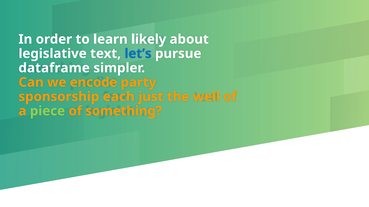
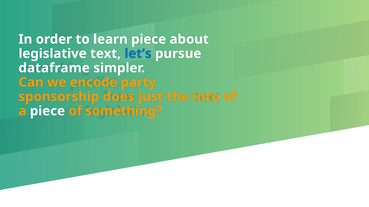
learn likely: likely -> piece (149, 39)
each: each -> does (119, 97)
well: well -> into (206, 97)
piece colour: light green -> white (47, 111)
